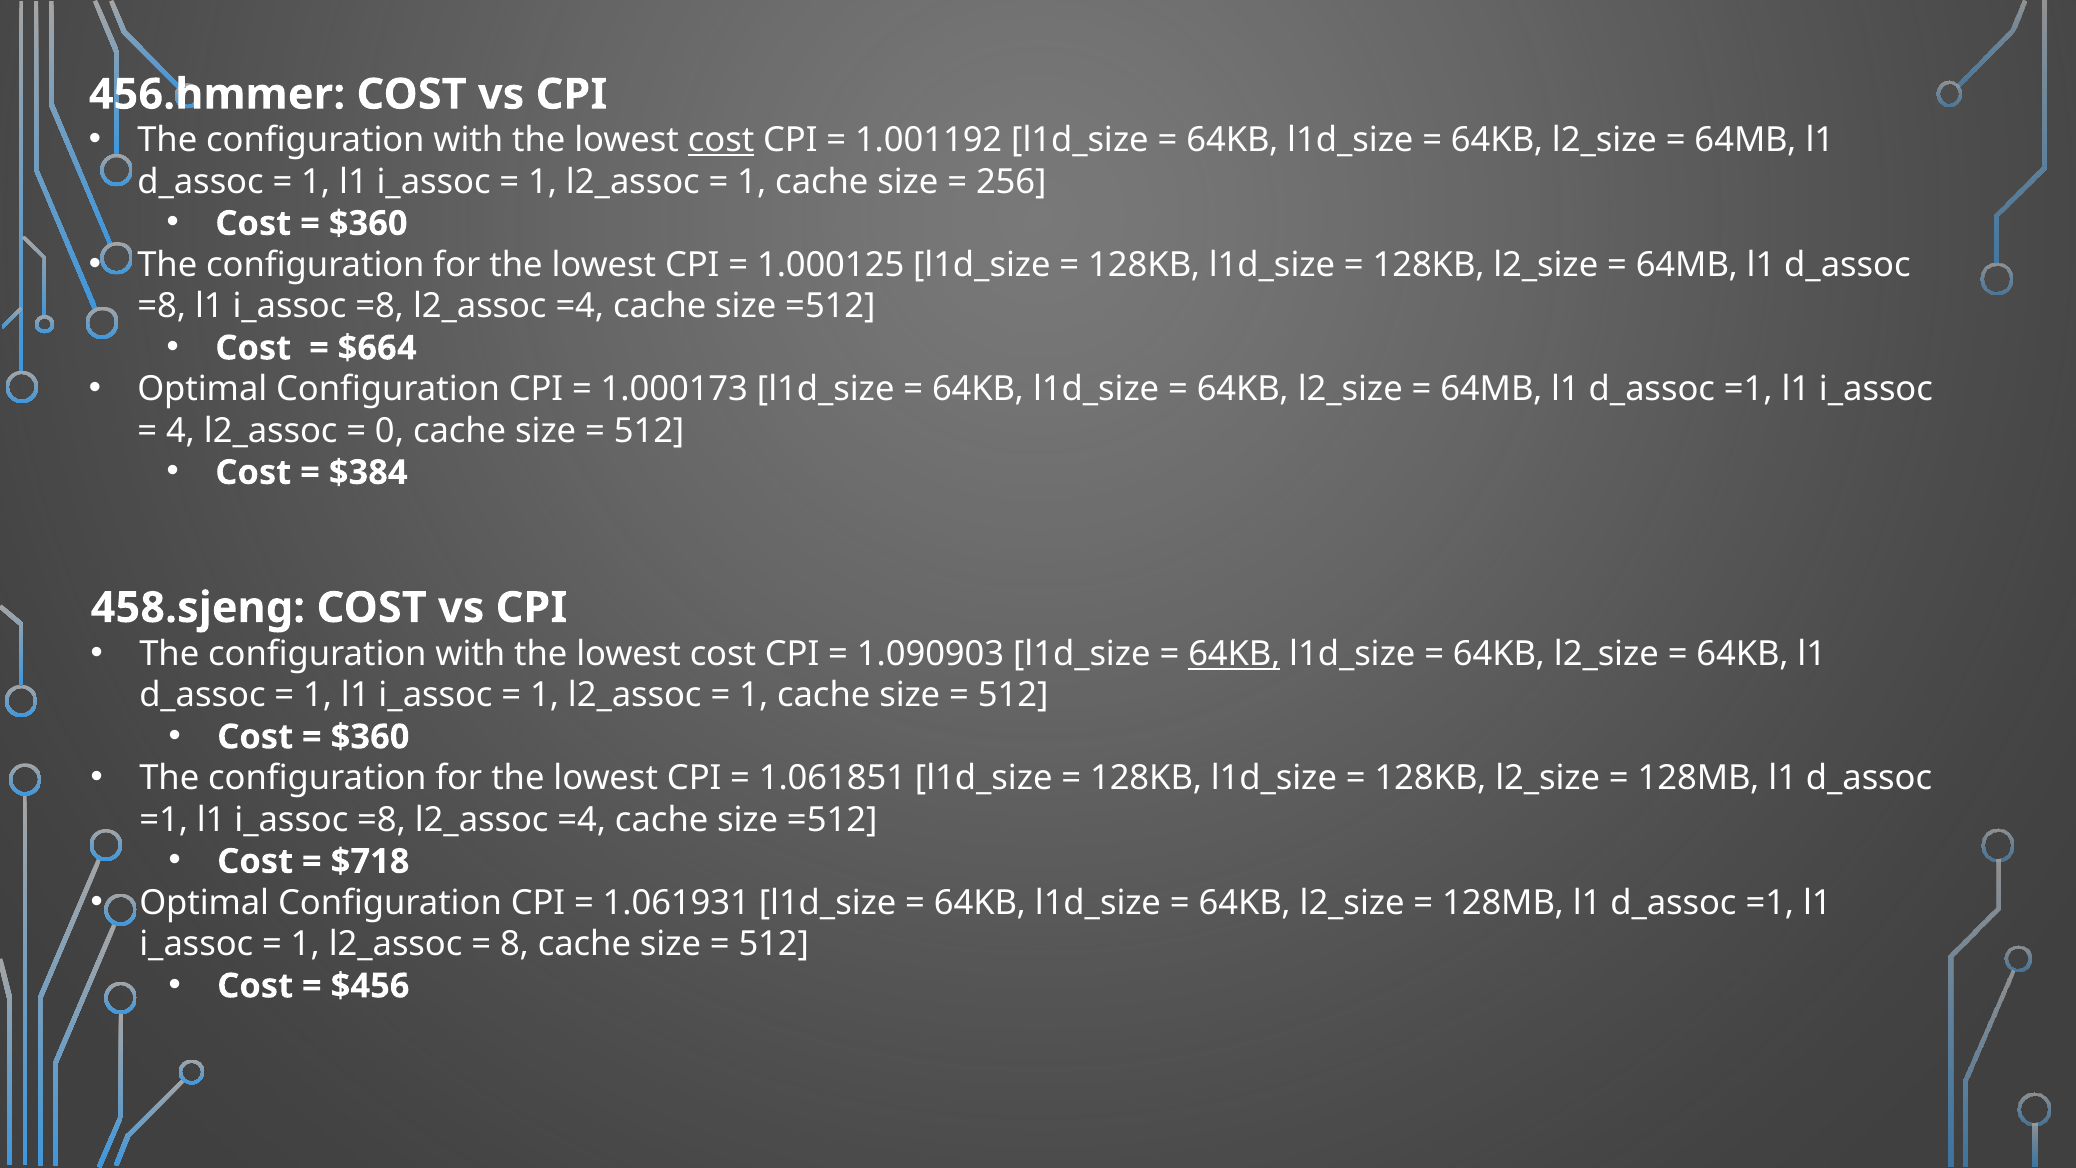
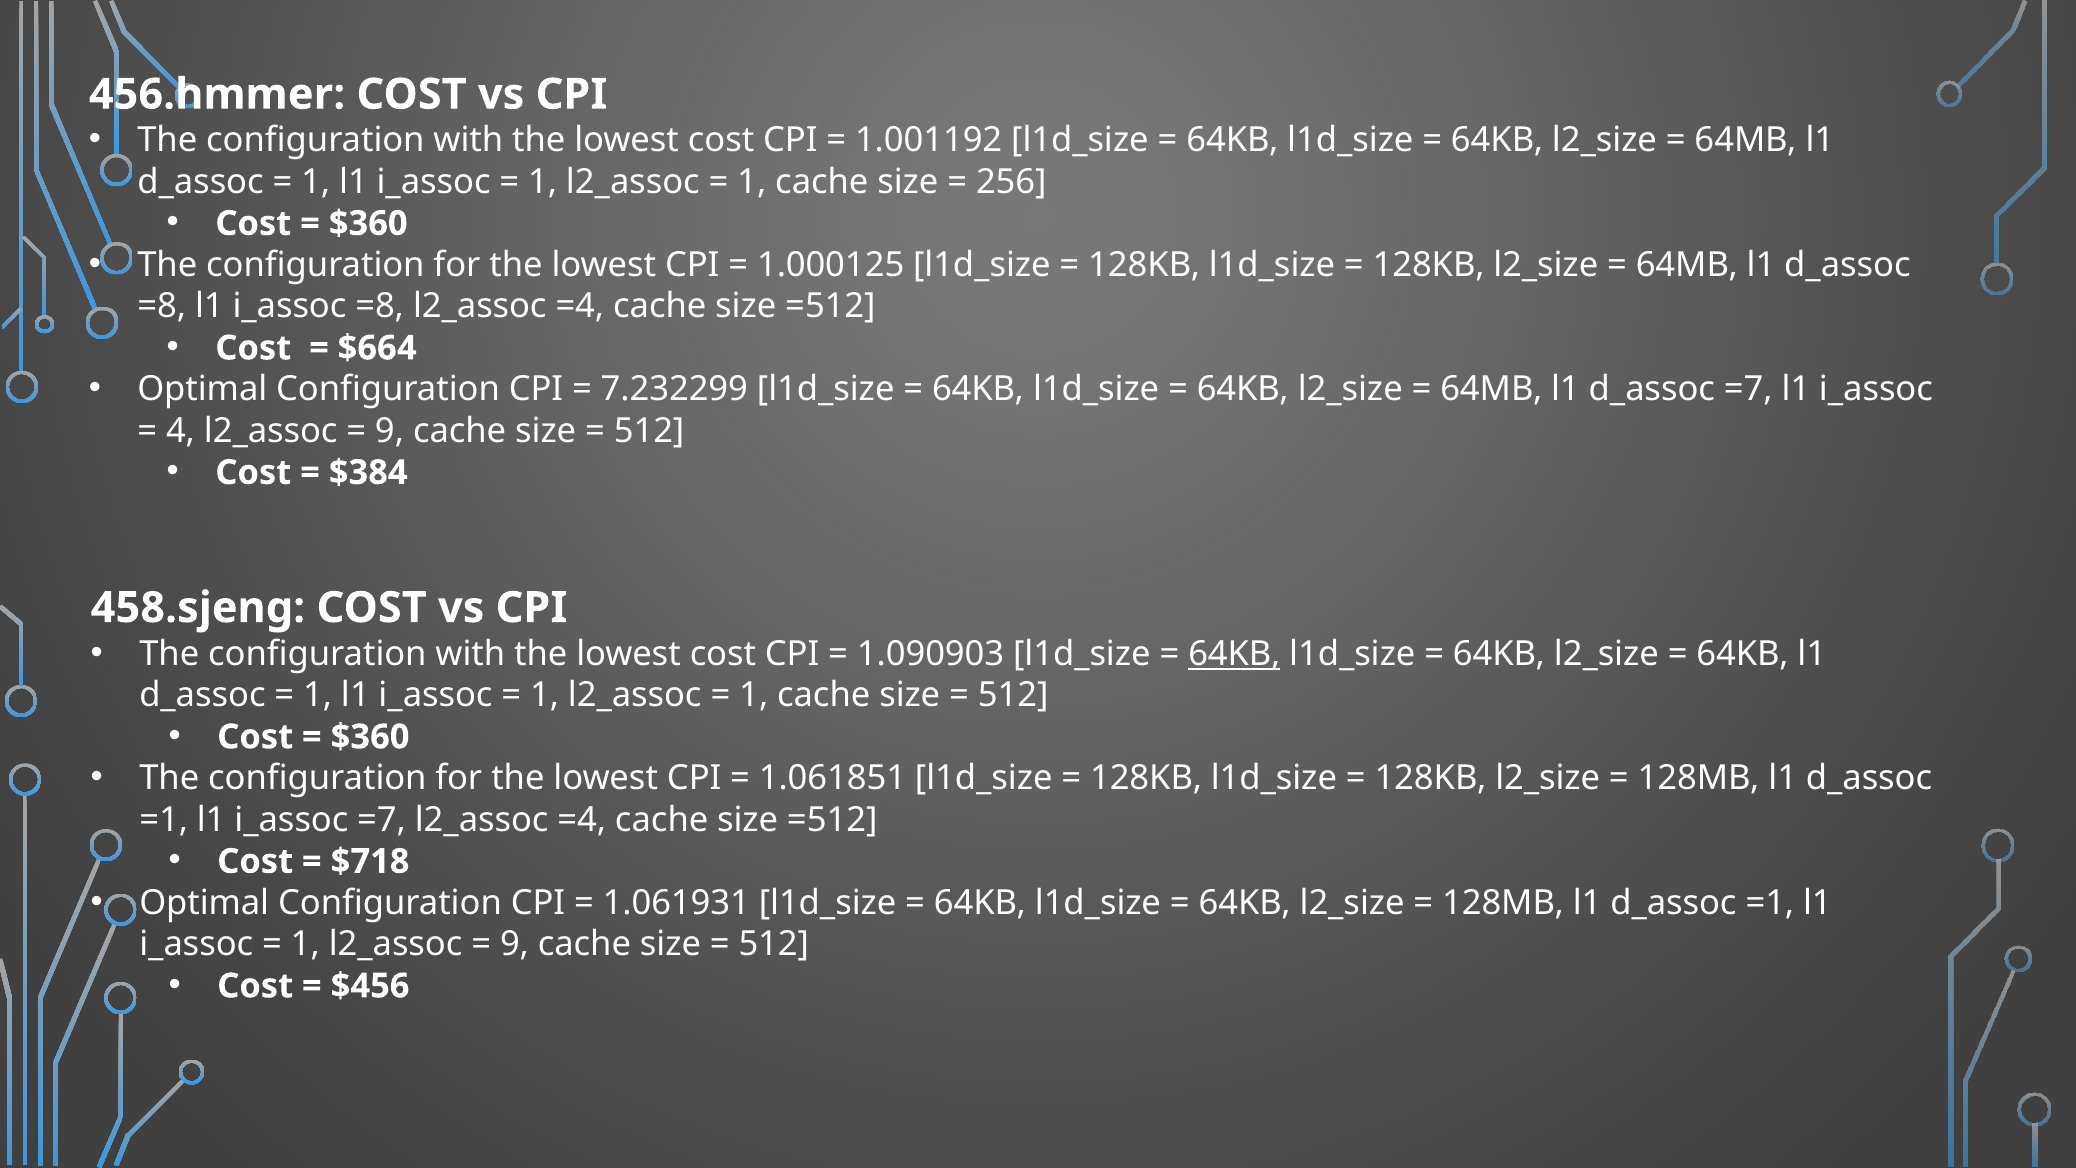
cost underline: present -> none (721, 140)
1.000173: 1.000173 -> 7.232299 (674, 389)
64MB l1 d_assoc =1: =1 -> =7 (1748, 389)
0: 0 -> 9 (390, 431)
=1 l1 i_assoc =8: =8 -> =7 (382, 820)
8: 8 -> 9 (515, 944)
